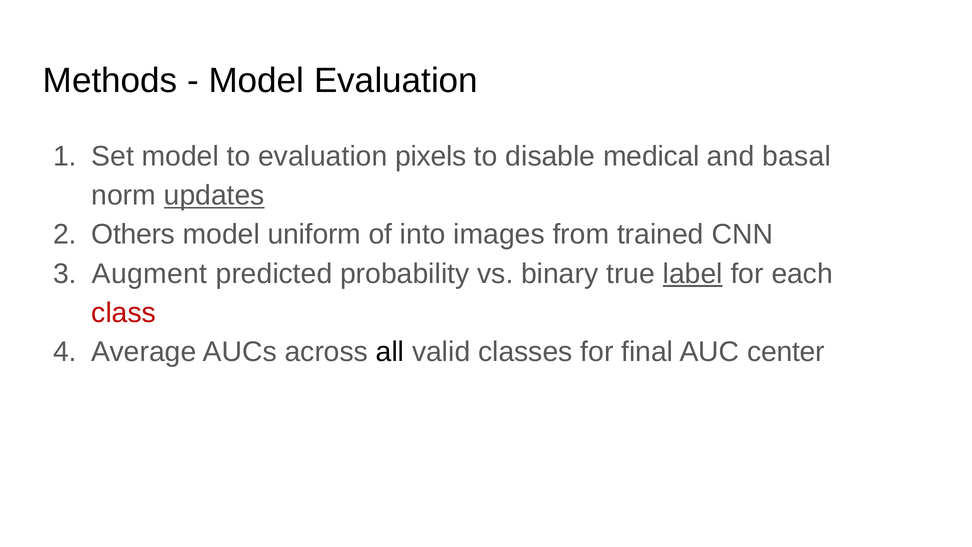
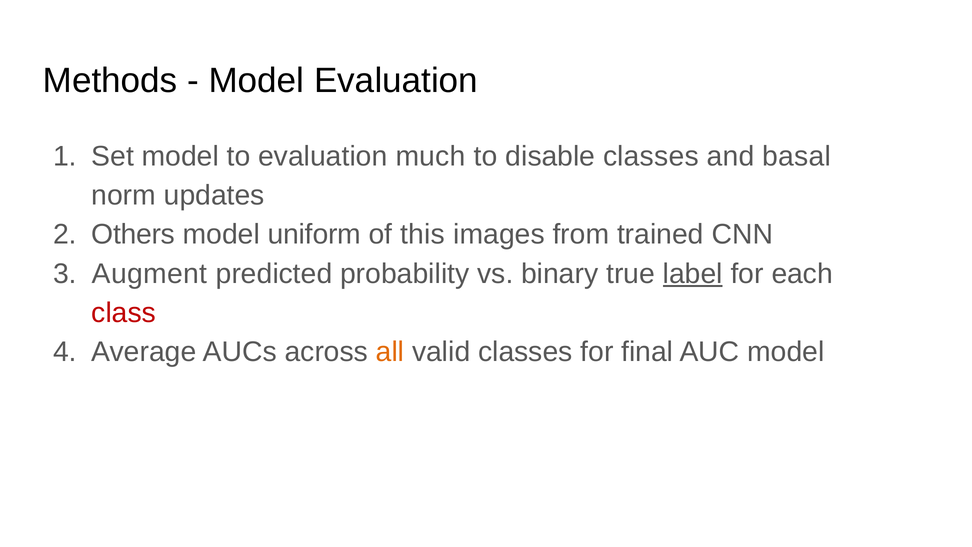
pixels: pixels -> much (431, 156)
disable medical: medical -> classes (651, 156)
updates underline: present -> none (214, 195)
into: into -> this (423, 235)
all colour: black -> orange (390, 352)
AUC center: center -> model (786, 352)
